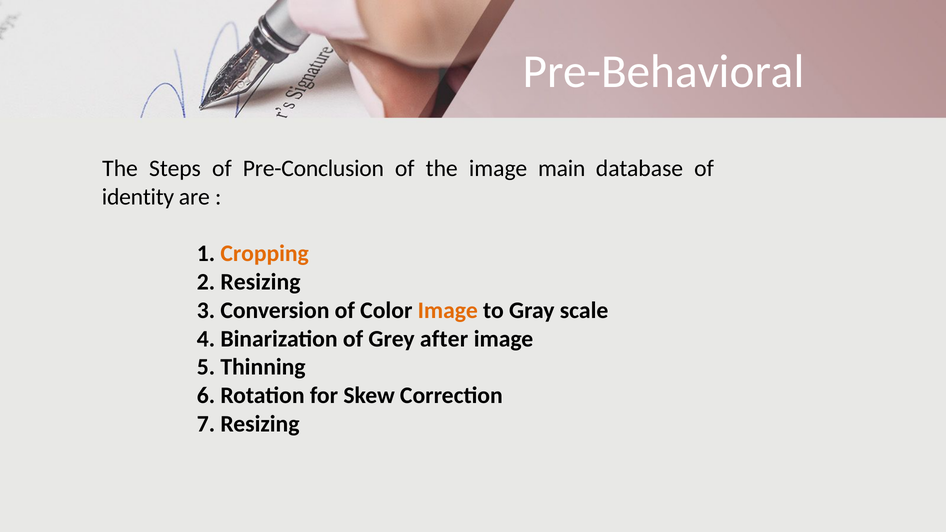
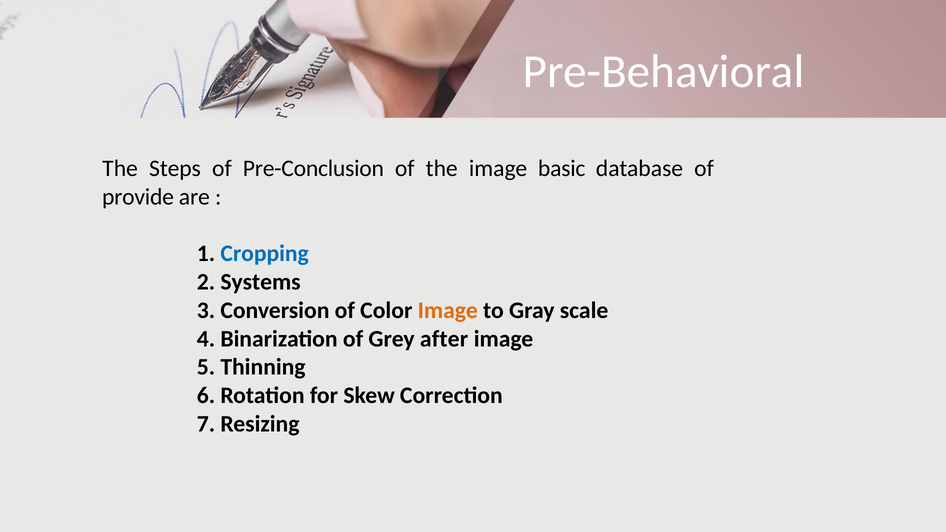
main: main -> basic (562, 169)
identity: identity -> provide (138, 197)
Cropping colour: orange -> blue (265, 254)
2 Resizing: Resizing -> Systems (261, 282)
